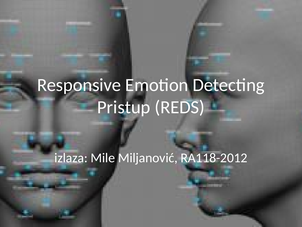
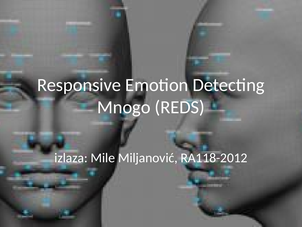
Pristup: Pristup -> Mnogo (124, 107)
